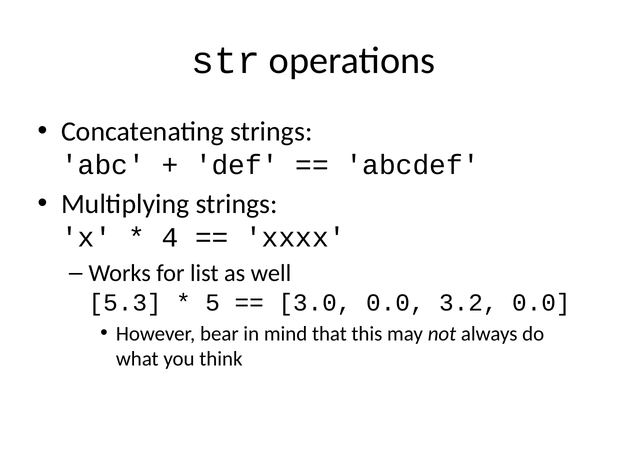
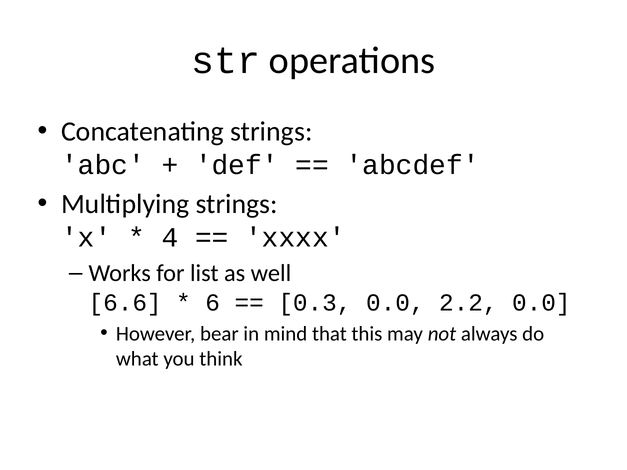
5.3: 5.3 -> 6.6 (125, 303)
5: 5 -> 6 (213, 303)
3.0: 3.0 -> 0.3 (315, 303)
3.2: 3.2 -> 2.2 (468, 303)
